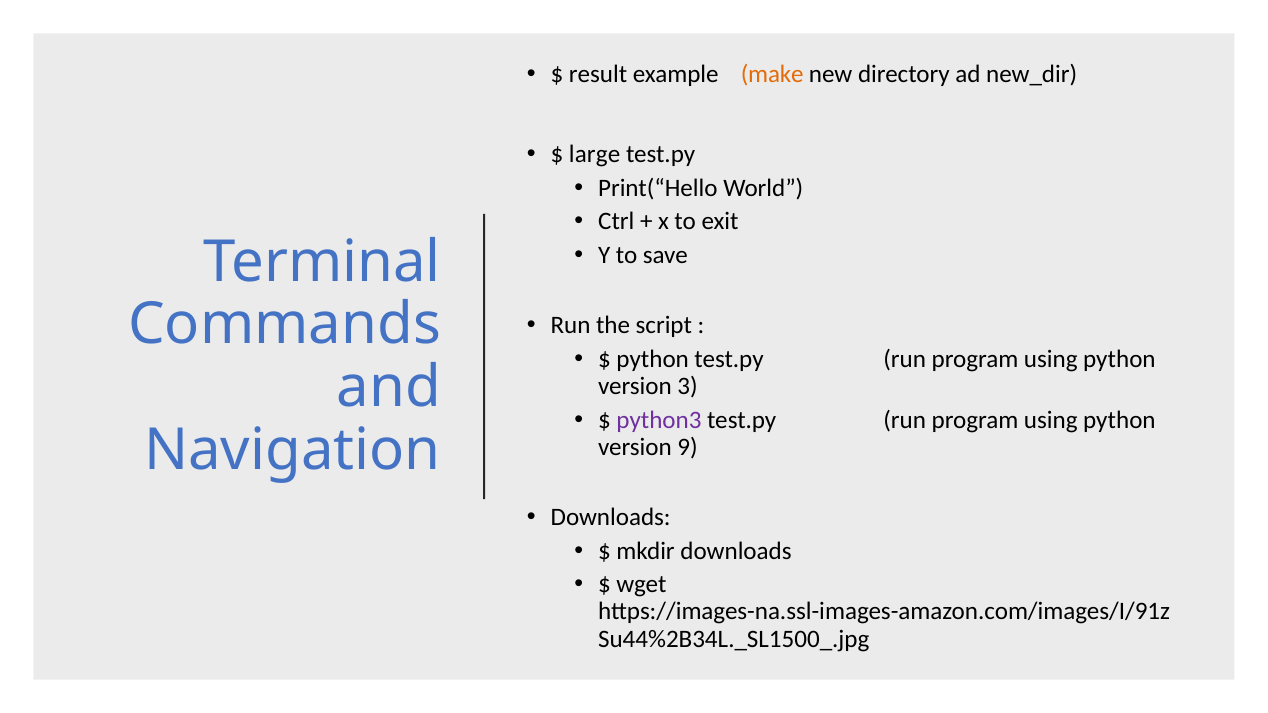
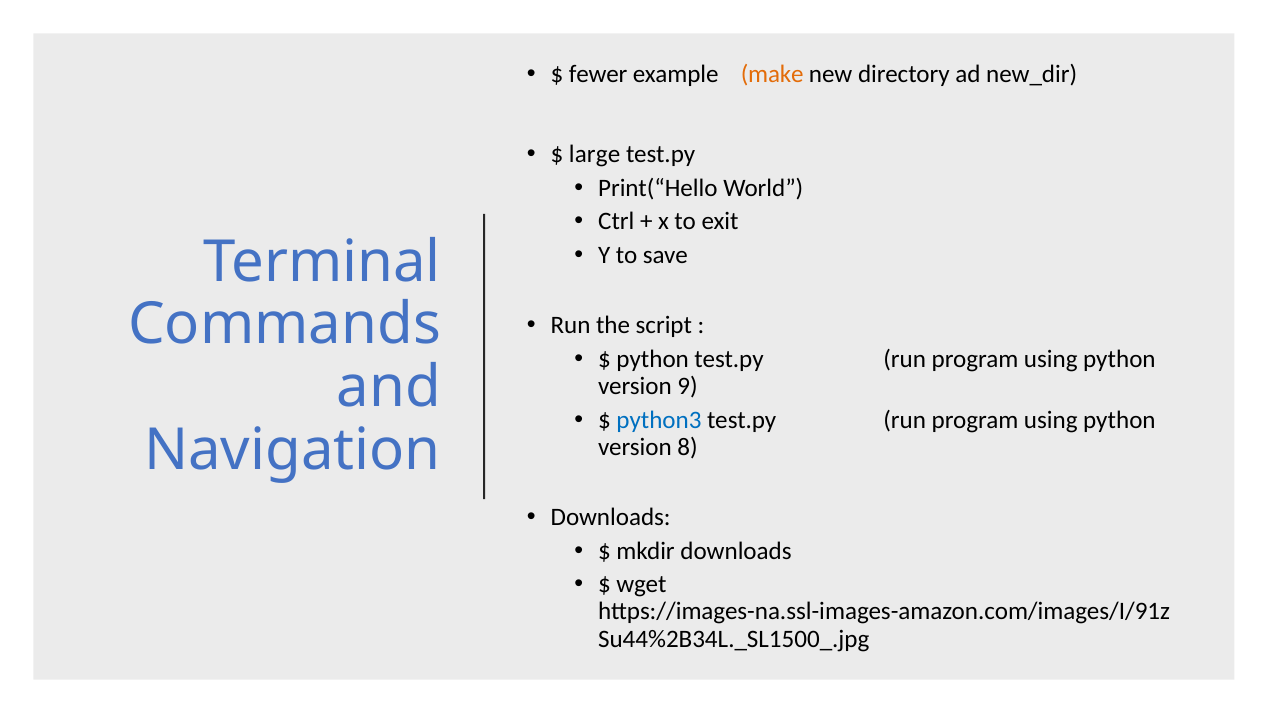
result: result -> fewer (598, 74)
3: 3 -> 9 (688, 386)
python3 colour: purple -> blue (659, 420)
9: 9 -> 8 (688, 447)
